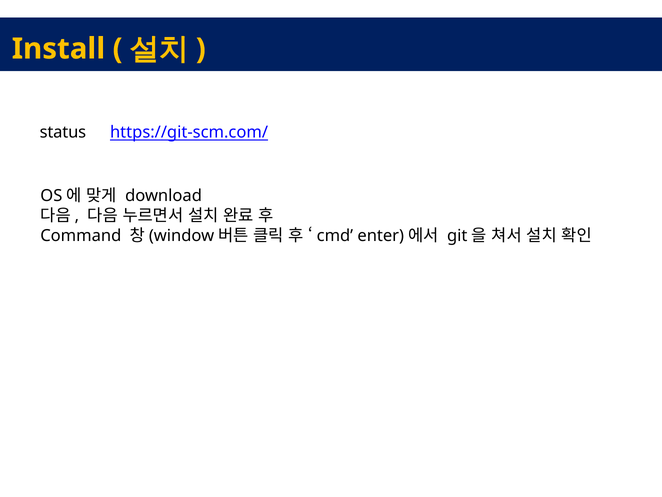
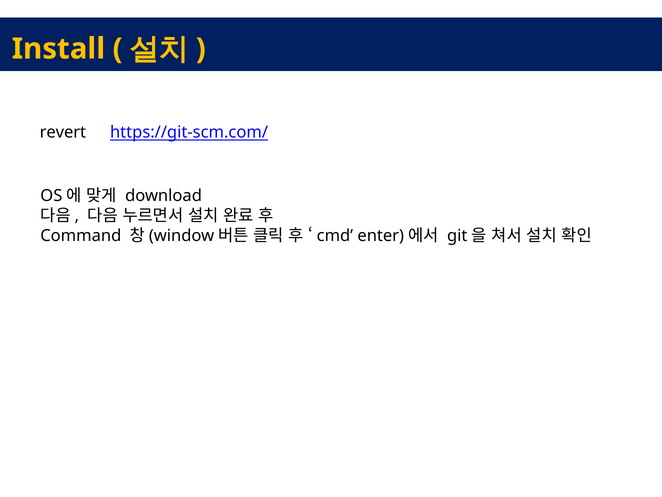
status: status -> revert (63, 132)
